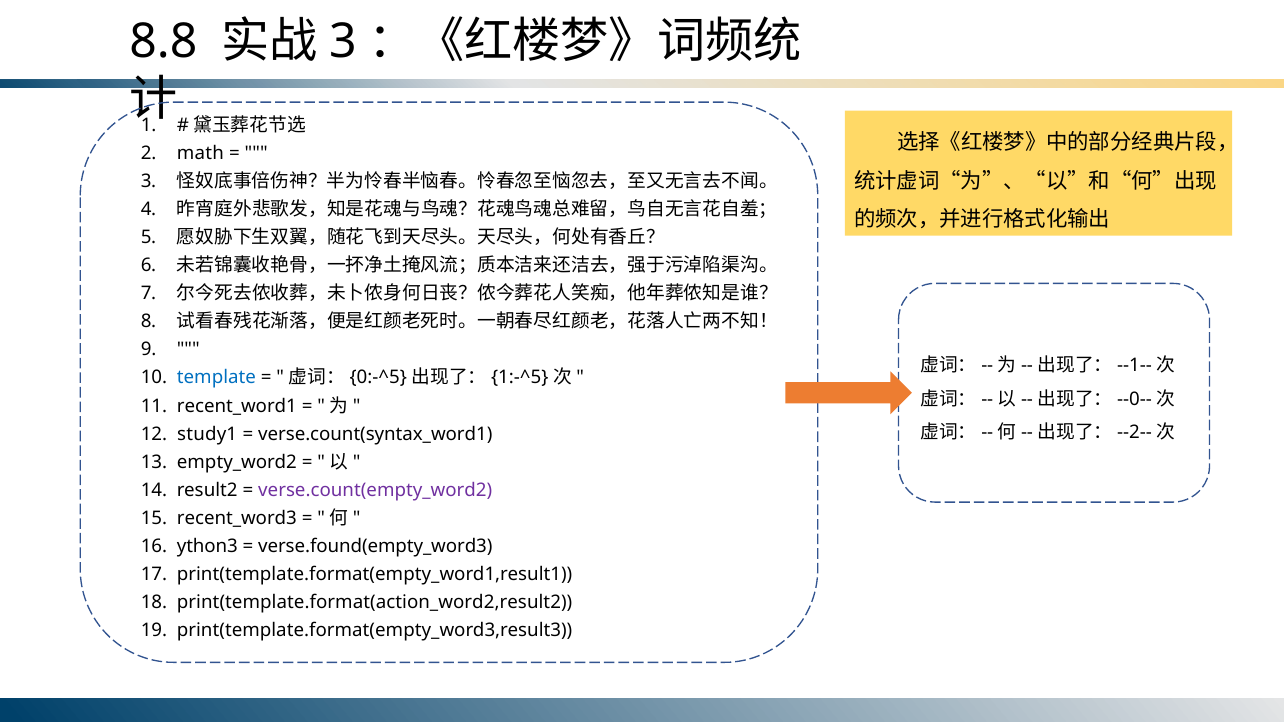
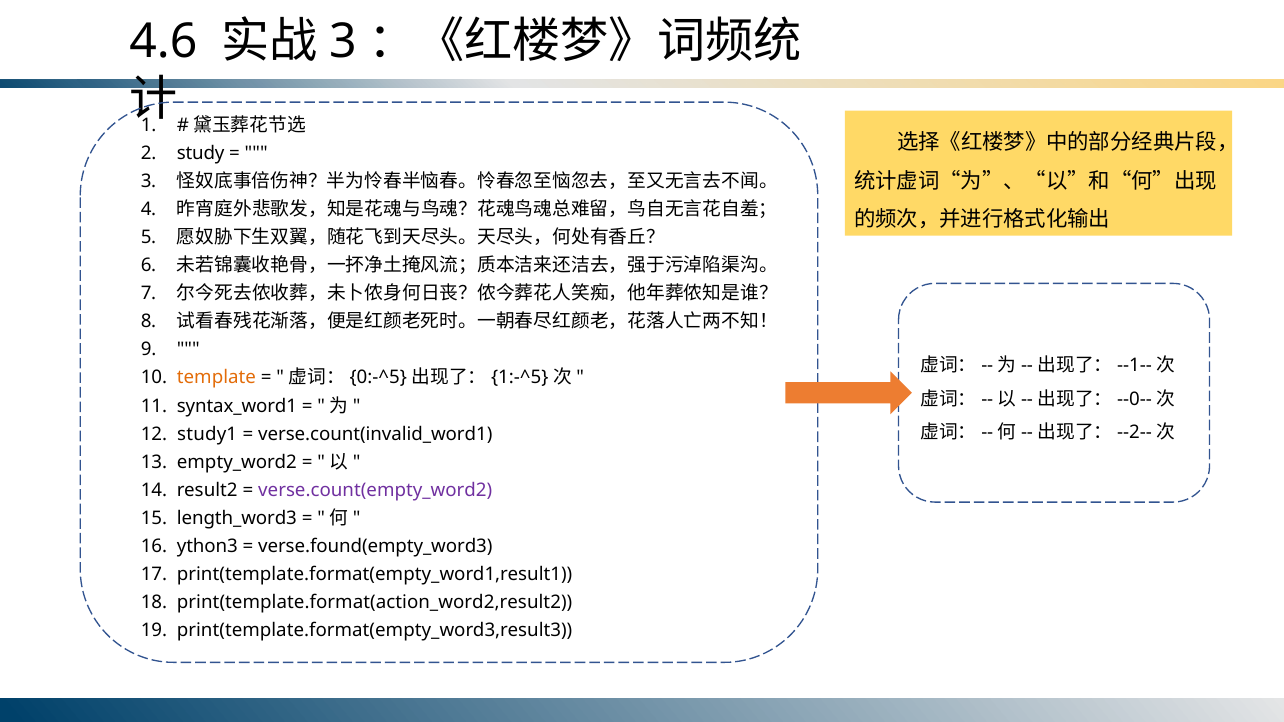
8.8: 8.8 -> 4.6 (163, 42)
math: math -> study (201, 153)
template colour: blue -> orange (216, 378)
recent_word1: recent_word1 -> syntax_word1 (237, 406)
verse.count(syntax_word1: verse.count(syntax_word1 -> verse.count(invalid_word1 (375, 434)
recent_word3: recent_word3 -> length_word3 (237, 518)
